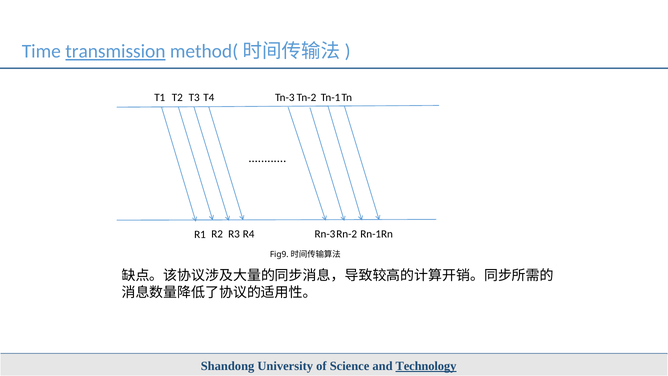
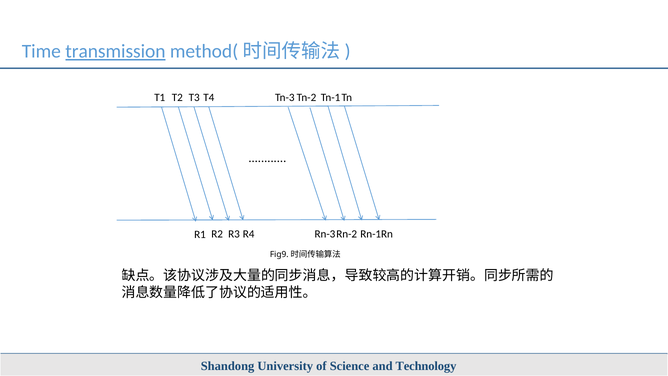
Technology underline: present -> none (426, 366)
